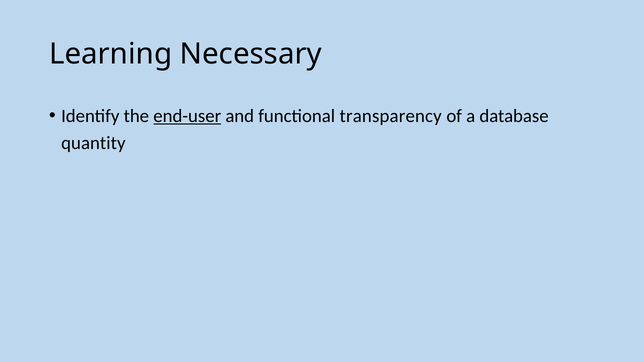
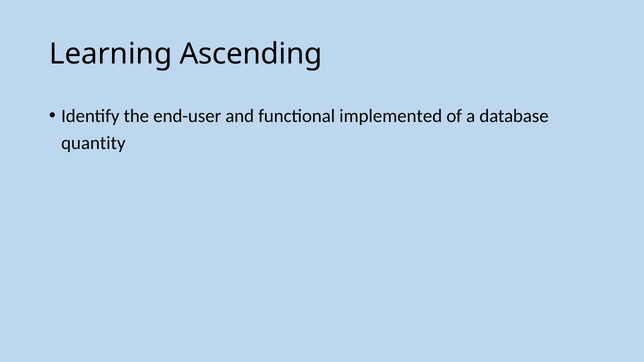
Necessary: Necessary -> Ascending (251, 54)
end-user underline: present -> none (187, 116)
transparency: transparency -> implemented (391, 116)
